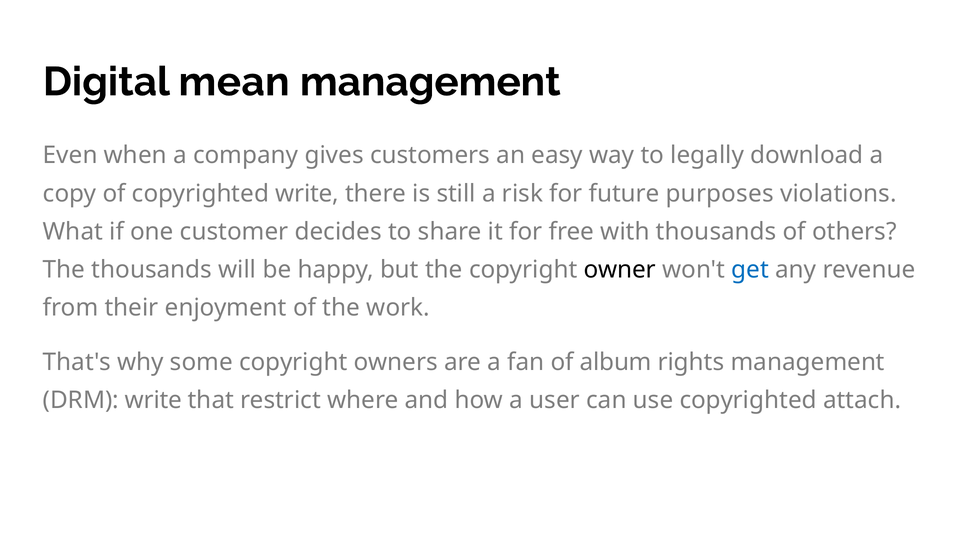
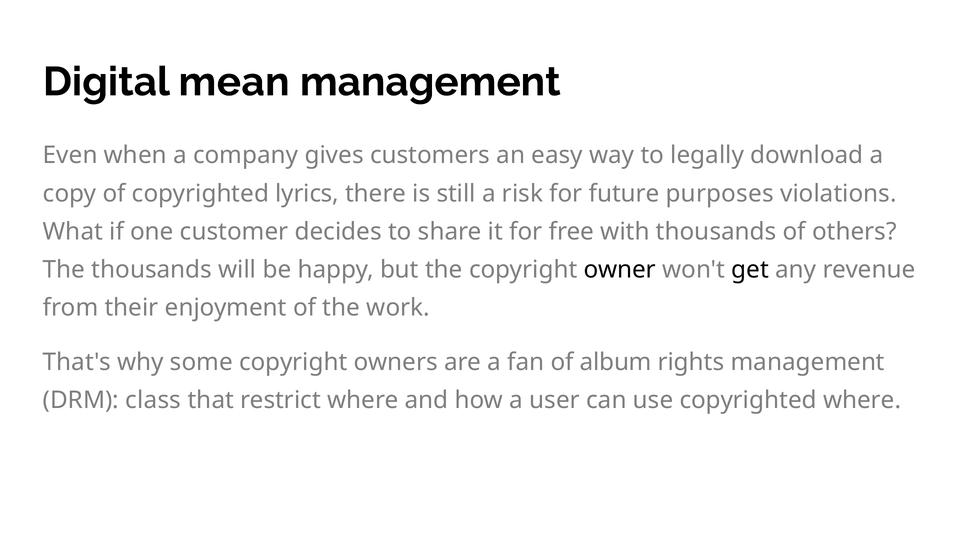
copyrighted write: write -> lyrics (307, 193)
get colour: blue -> black (750, 270)
DRM write: write -> class (153, 400)
copyrighted attach: attach -> where (862, 400)
